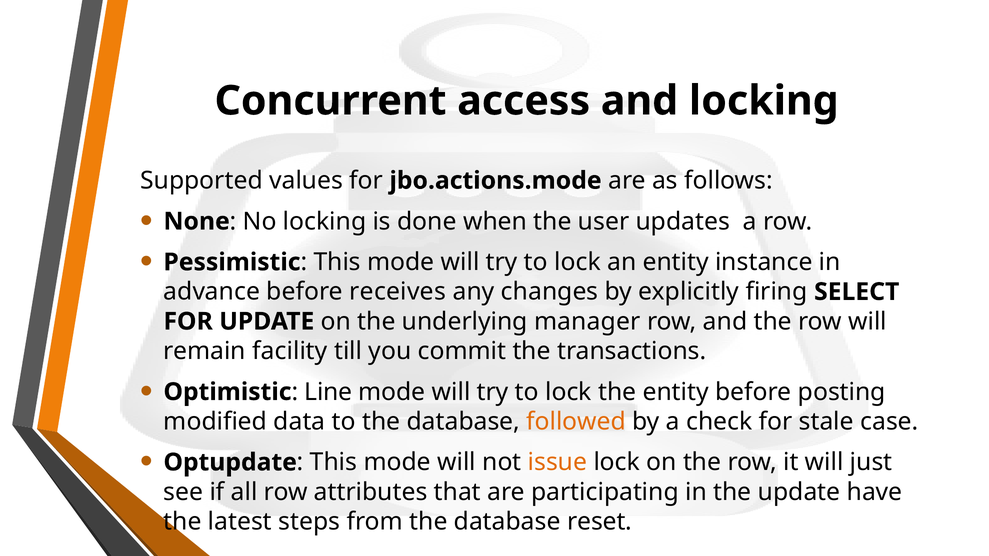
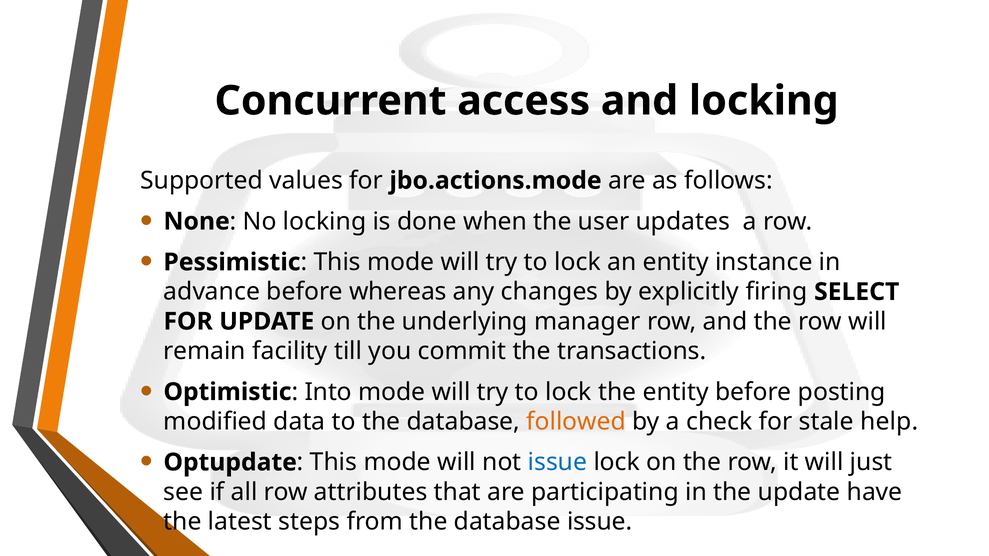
receives: receives -> whereas (398, 292)
Line: Line -> Into (328, 392)
case: case -> help (889, 422)
issue colour: orange -> blue (557, 463)
database reset: reset -> issue (600, 522)
